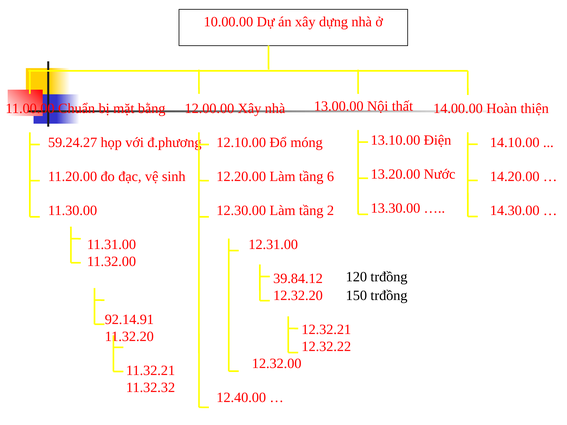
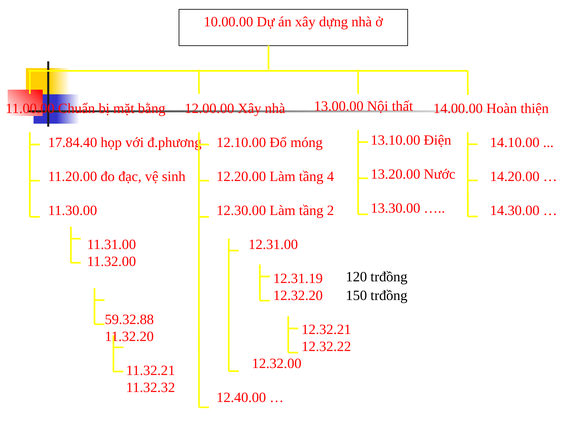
59.24.27: 59.24.27 -> 17.84.40 (73, 143)
6: 6 -> 4 (330, 177)
39.84.12: 39.84.12 -> 12.31.19 (298, 279)
92.14.91: 92.14.91 -> 59.32.88 (129, 320)
